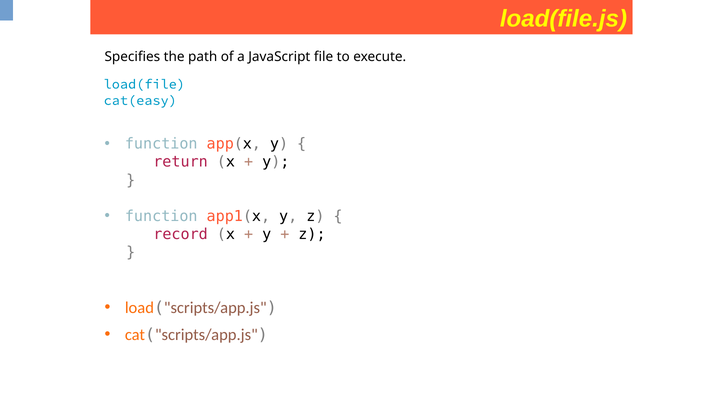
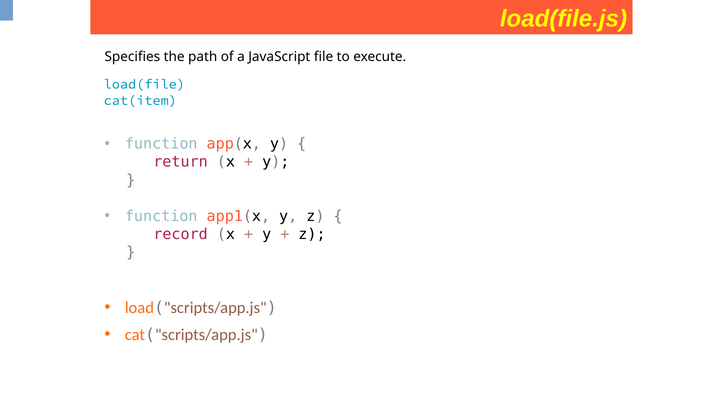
cat(easy: cat(easy -> cat(item (140, 100)
